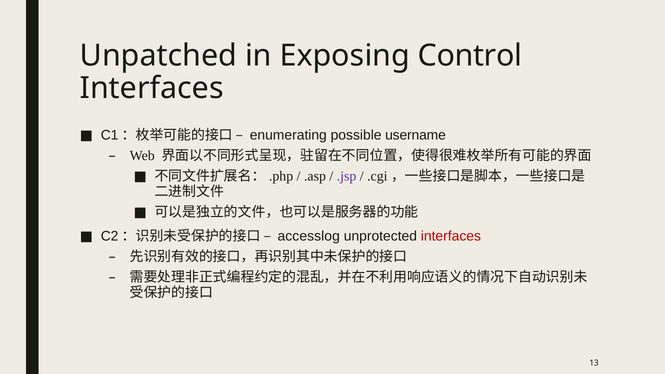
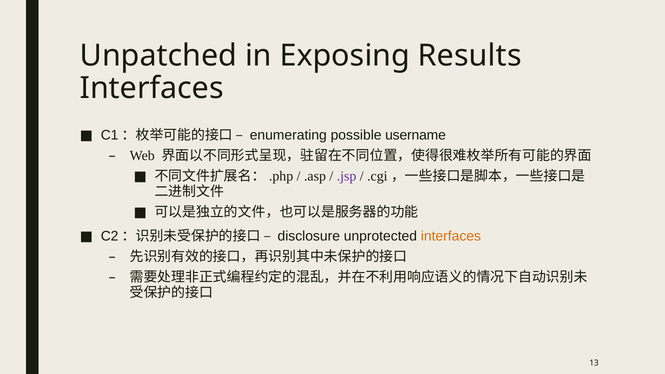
Control: Control -> Results (470, 56)
accesslog: accesslog -> disclosure (309, 236)
interfaces colour: red -> orange (451, 236)
